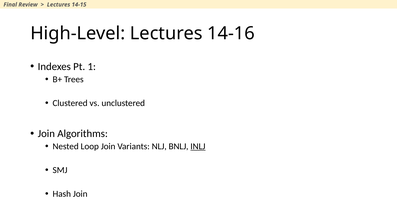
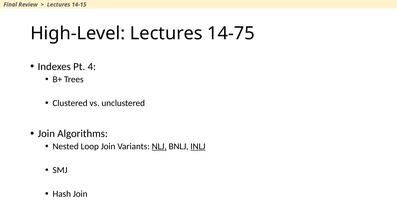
14-16: 14-16 -> 14-75 (231, 33)
1: 1 -> 4 (92, 67)
NLJ underline: none -> present (159, 147)
